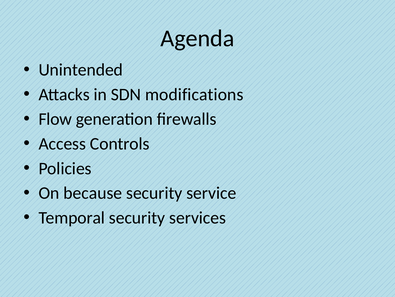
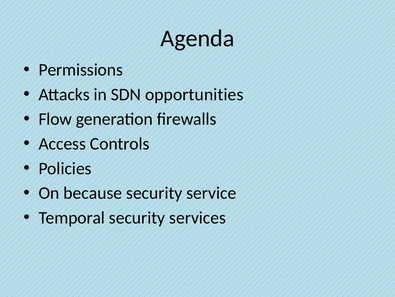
Unintended: Unintended -> Permissions (81, 70)
modifications: modifications -> opportunities (194, 94)
